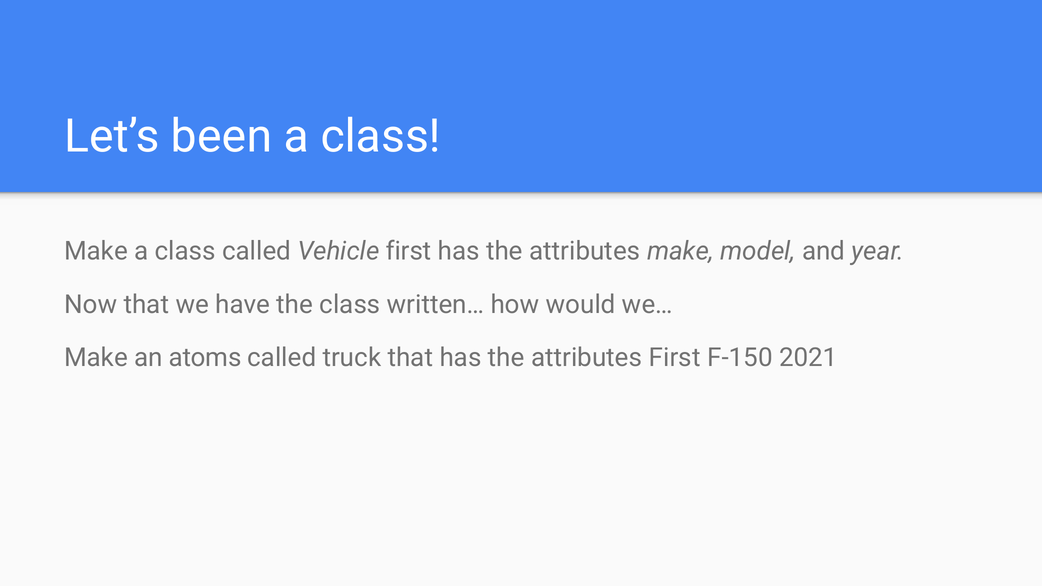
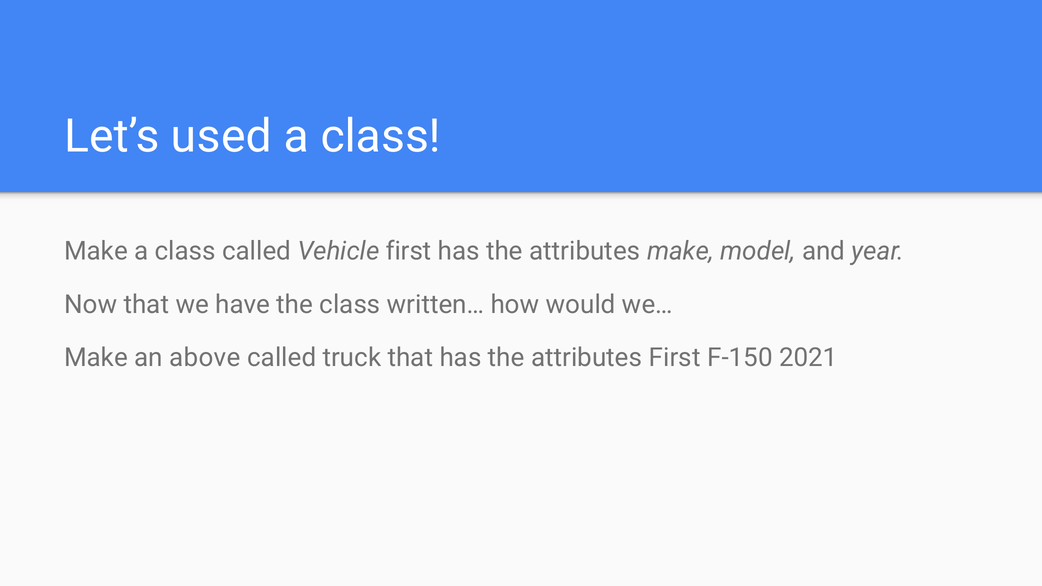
been: been -> used (221, 137)
atoms: atoms -> above (205, 358)
